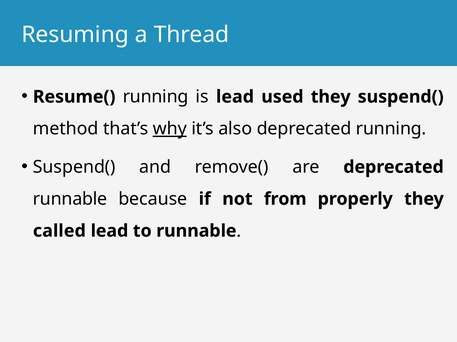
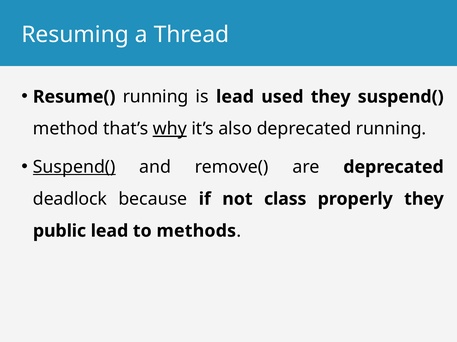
Suspend( underline: none -> present (74, 167)
runnable: runnable -> deadlock (70, 199)
from: from -> class (285, 199)
called: called -> public (59, 231)
to runnable: runnable -> methods (196, 231)
